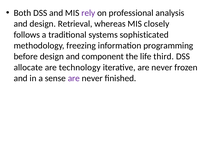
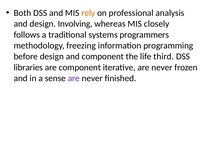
rely colour: purple -> orange (88, 13)
Retrieval: Retrieval -> Involving (75, 24)
sophisticated: sophisticated -> programmers (144, 35)
allocate: allocate -> libraries (28, 67)
are technology: technology -> component (80, 67)
